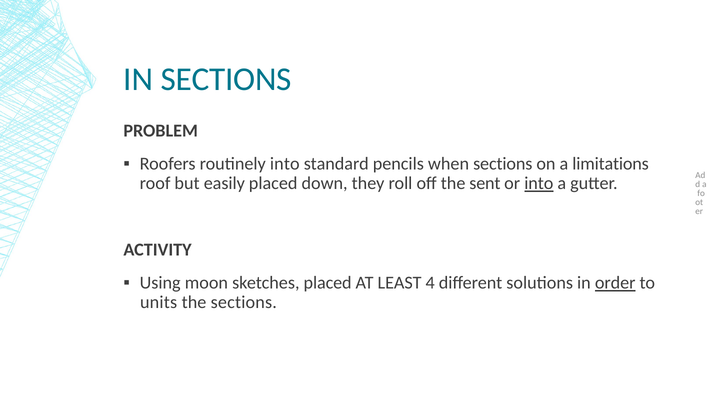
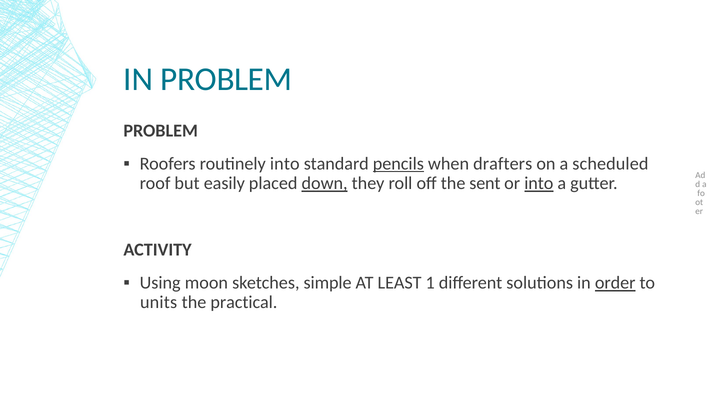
IN SECTIONS: SECTIONS -> PROBLEM (226, 79)
pencils underline: none -> present (398, 164)
when sections: sections -> drafters (503, 164)
limitations: limitations -> scheduled (610, 164)
down underline: none -> present (325, 184)
sketches placed: placed -> simple (328, 283)
4: 4 -> 1 (430, 283)
the sections: sections -> practical (244, 303)
